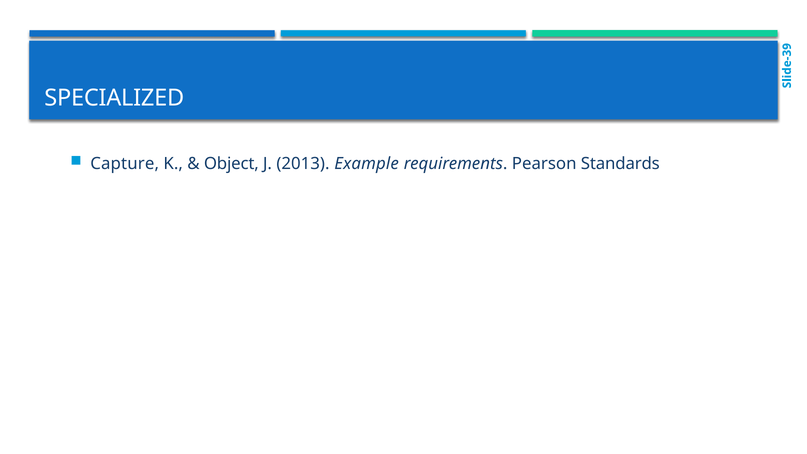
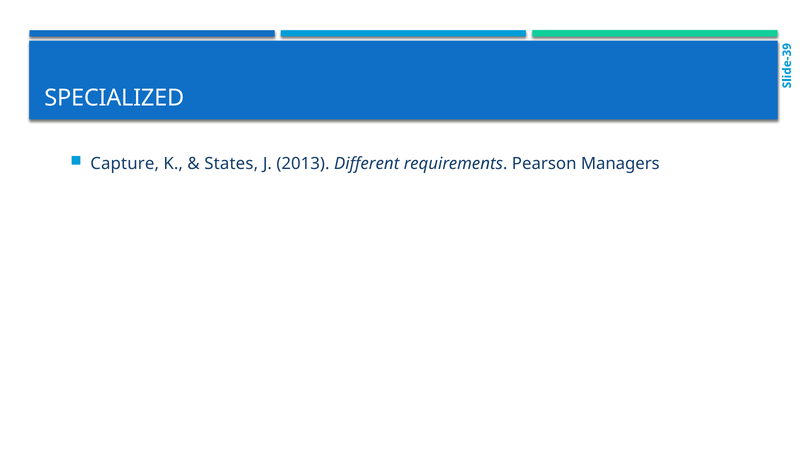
Object: Object -> States (231, 164)
Example: Example -> Different (367, 164)
Standards: Standards -> Managers (620, 164)
